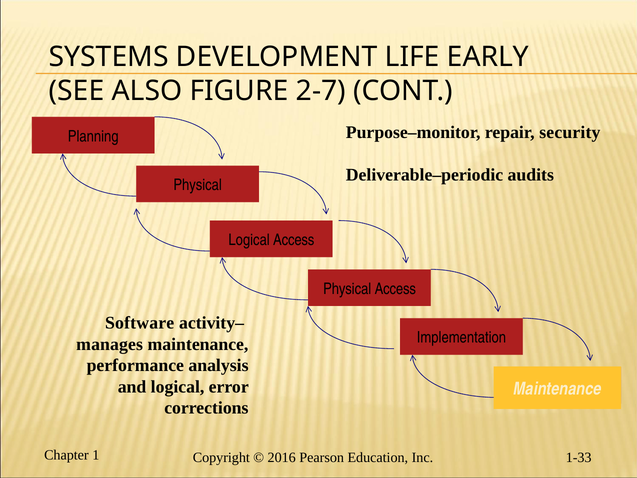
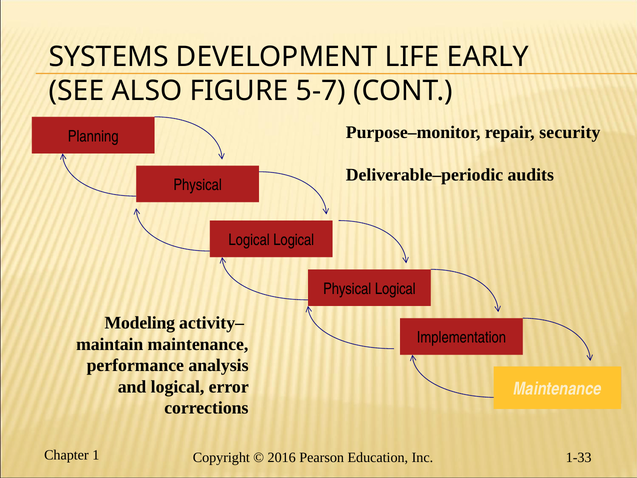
2-7: 2-7 -> 5-7 (321, 91)
Logical Access: Access -> Logical (294, 240)
Physical Access: Access -> Logical (395, 289)
Software: Software -> Modeling (140, 323)
manages: manages -> maintain (110, 344)
